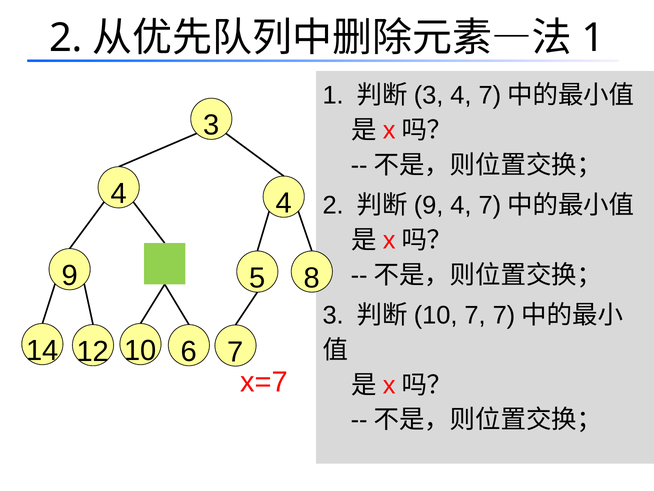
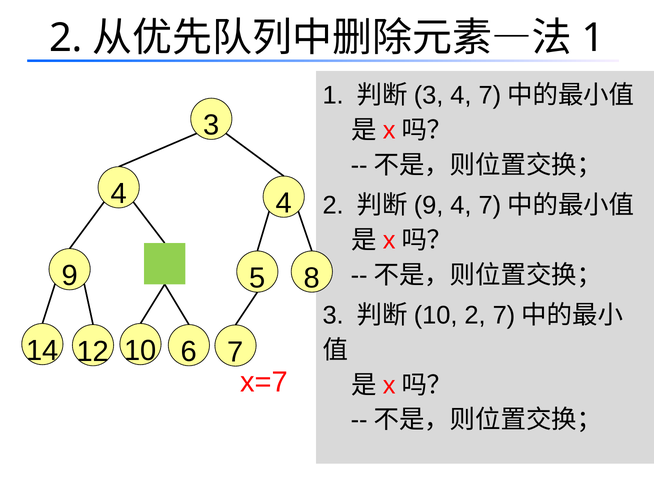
10 7: 7 -> 2 (475, 315)
